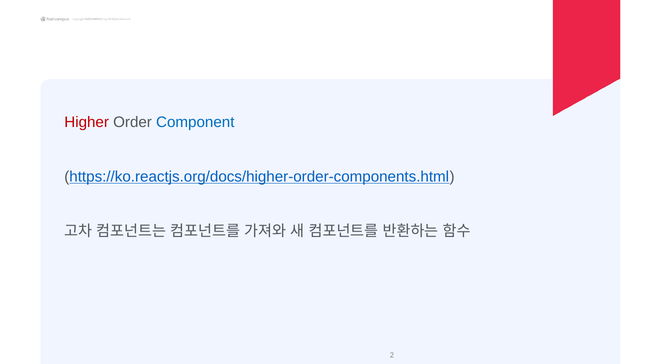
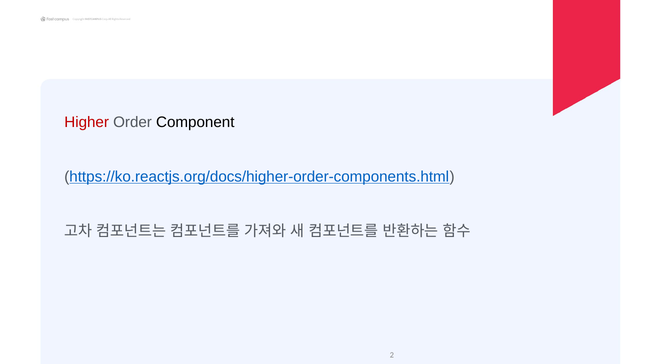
Component colour: blue -> black (195, 122)
